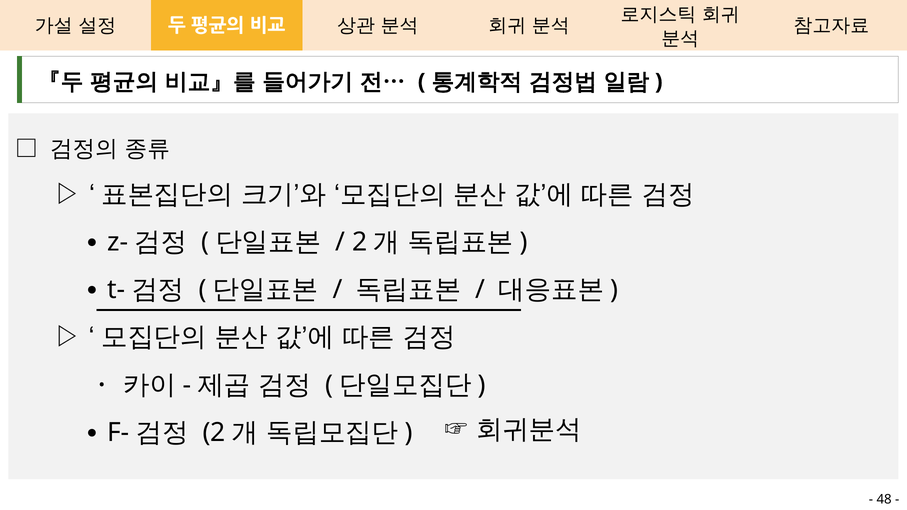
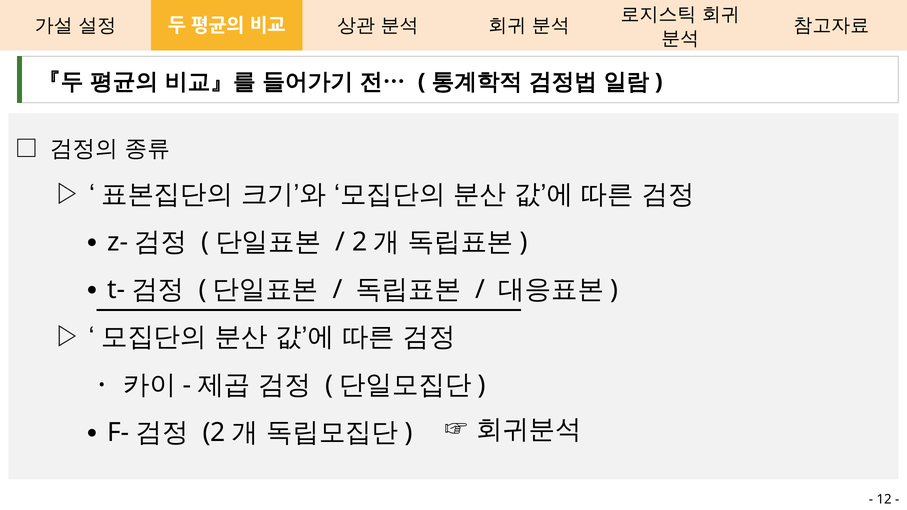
48: 48 -> 12 (884, 499)
